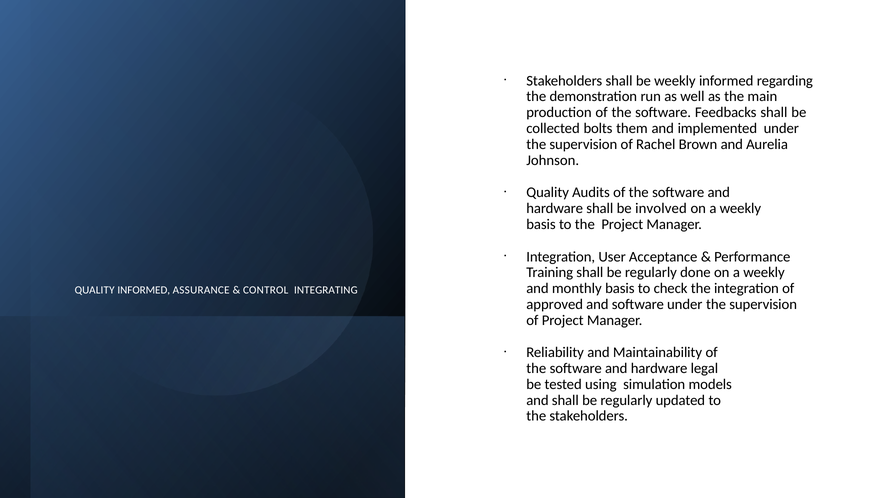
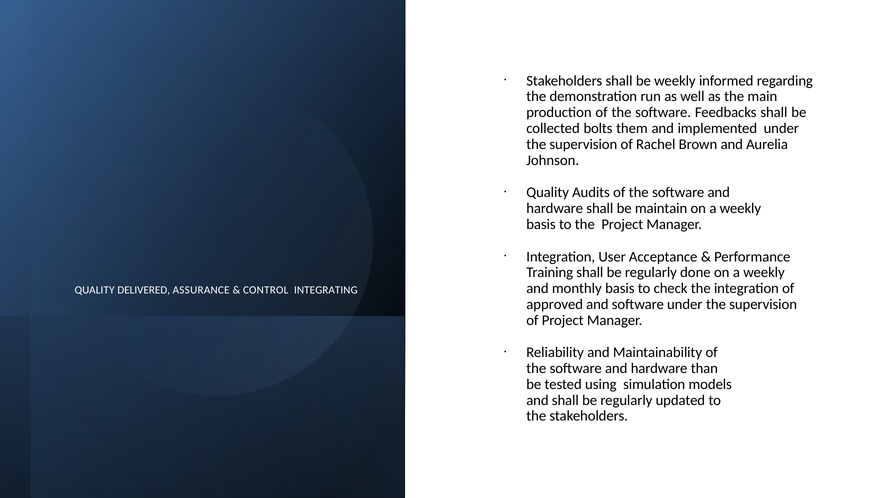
involved: involved -> maintain (661, 208)
QUALITY INFORMED: INFORMED -> DELIVERED (144, 290)
legal: legal -> than (704, 368)
